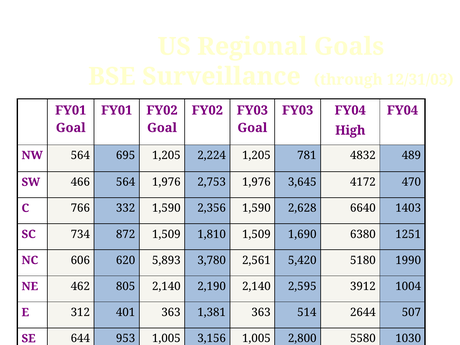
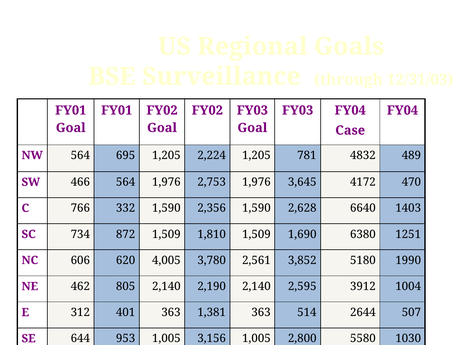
High: High -> Case (350, 130)
5,893: 5,893 -> 4,005 (166, 260)
5,420: 5,420 -> 3,852 (302, 260)
